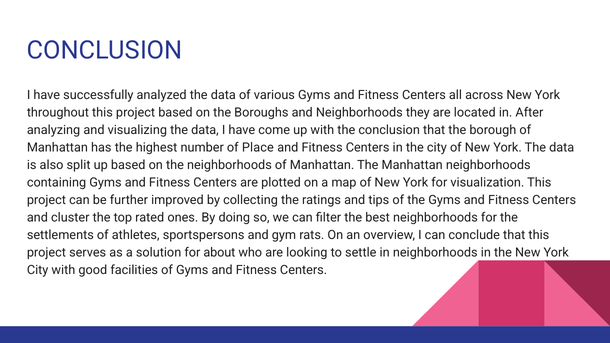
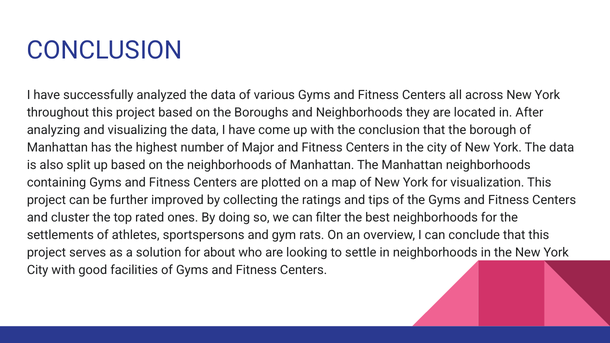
Place: Place -> Major (258, 148)
